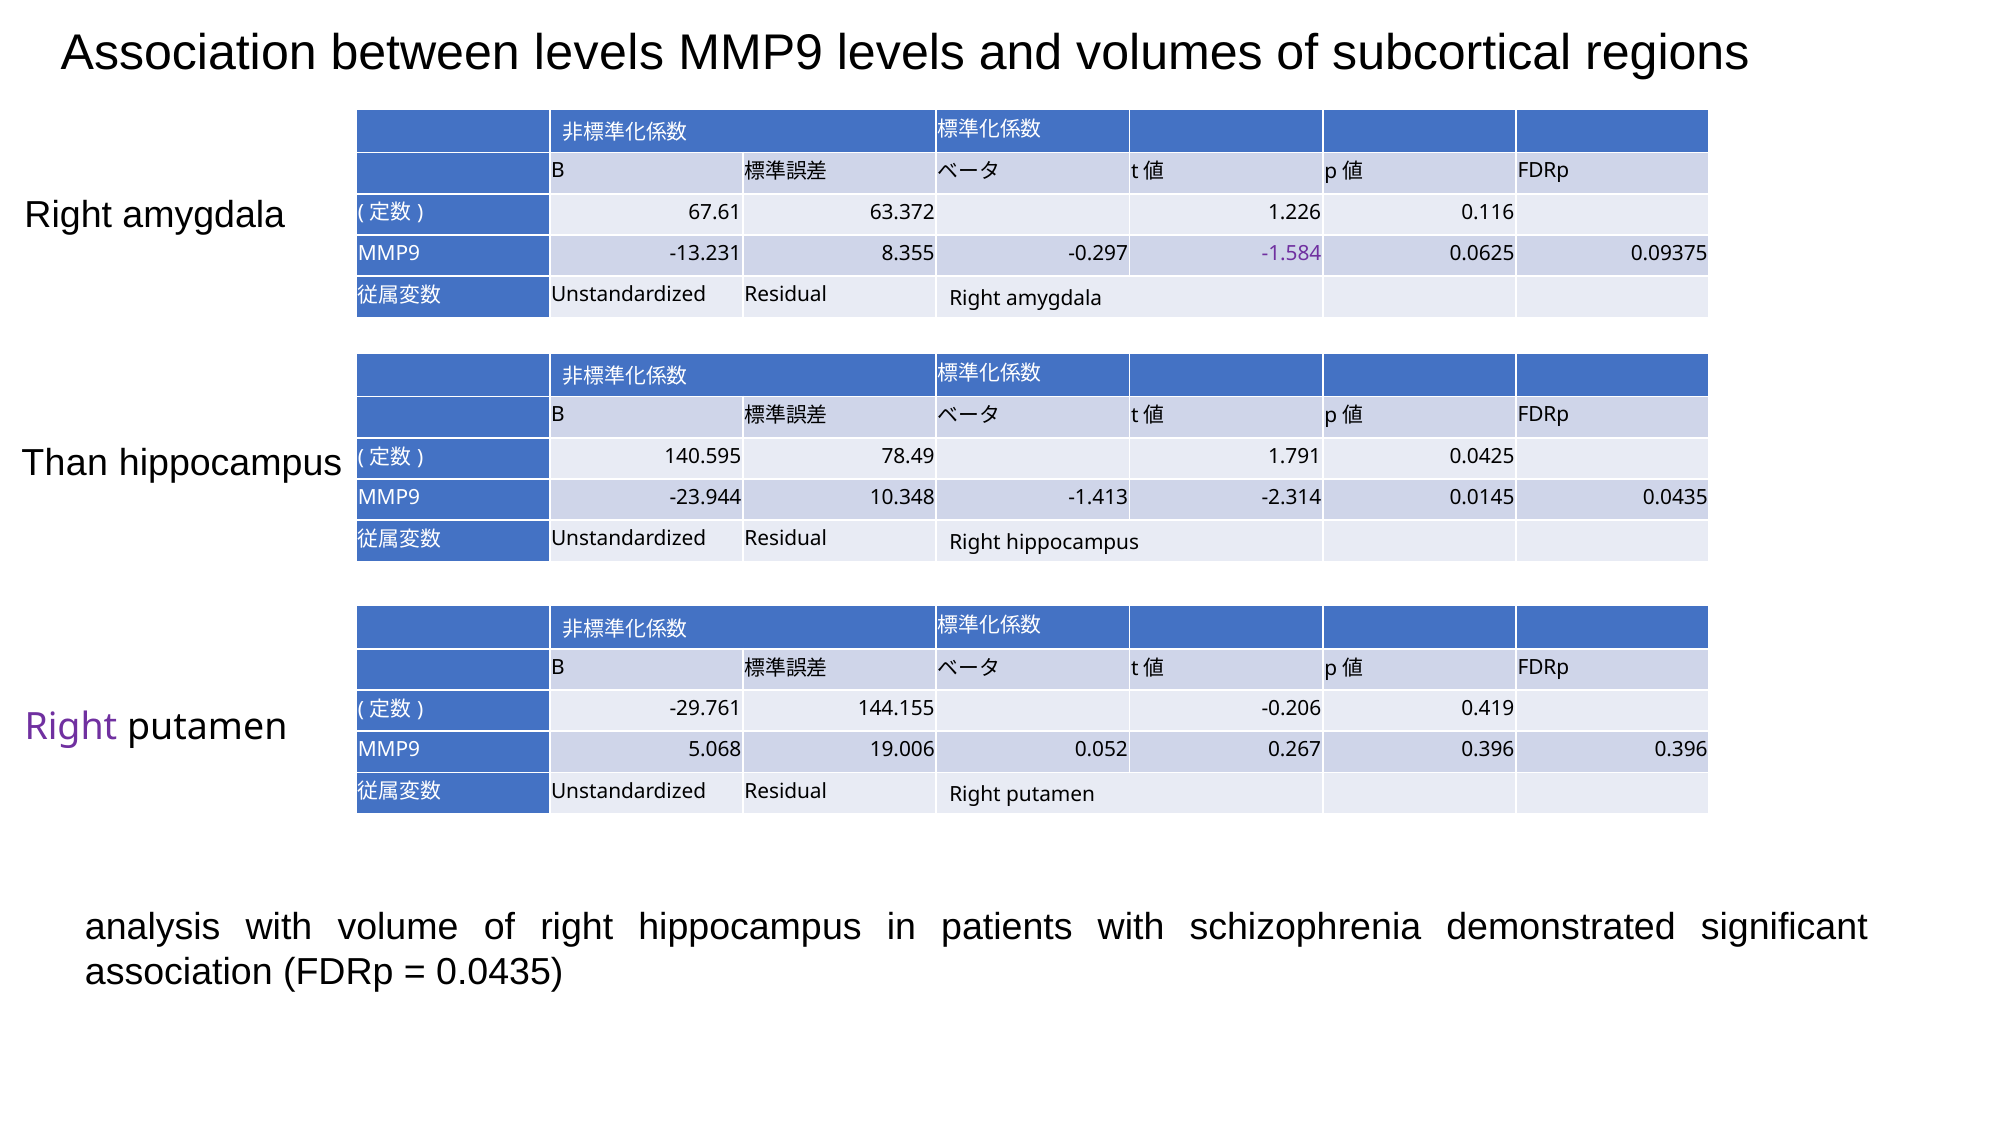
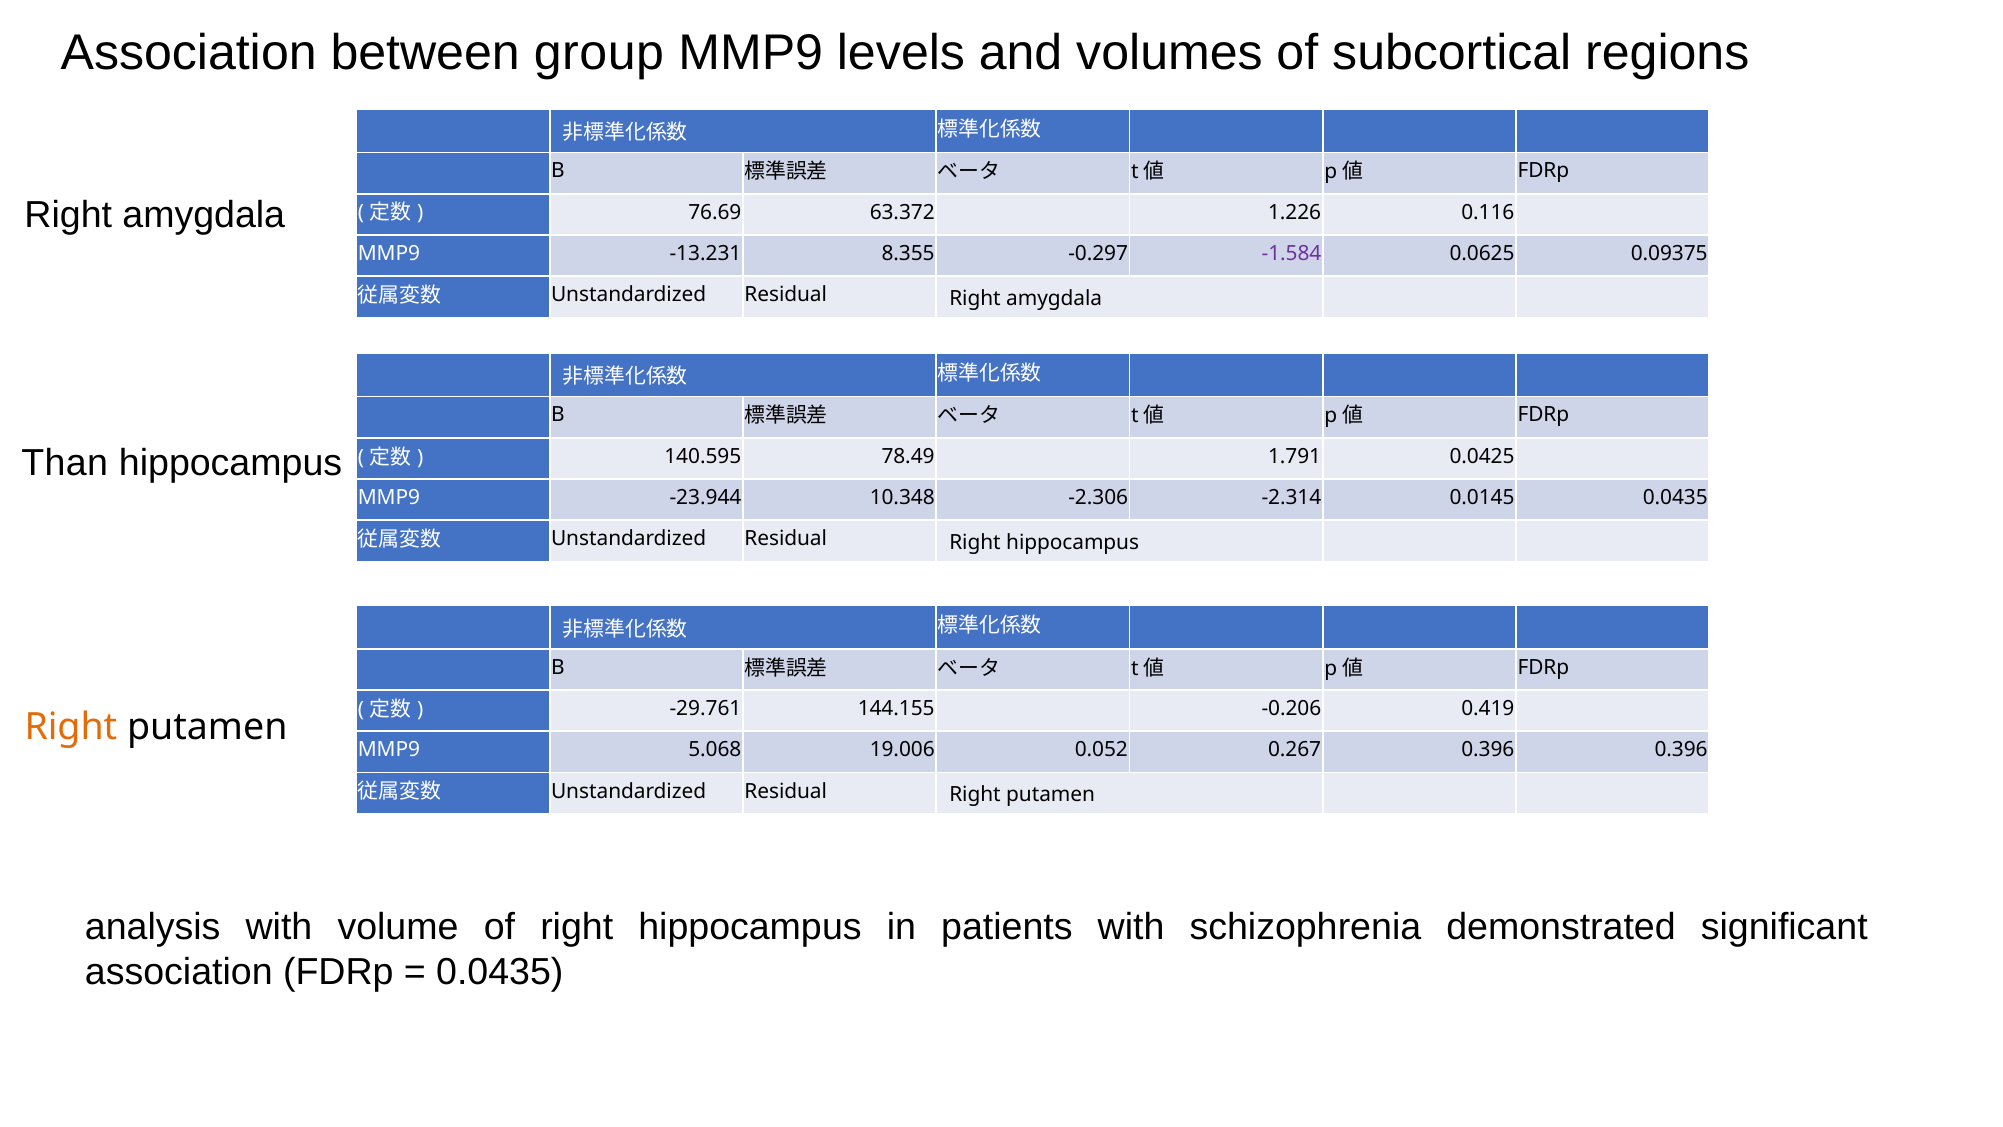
between levels: levels -> group (599, 53)
67.61: 67.61 -> 76.69 (715, 212)
-1.413: -1.413 -> -2.306 (1098, 497)
Right colour: purple -> orange (71, 727)
